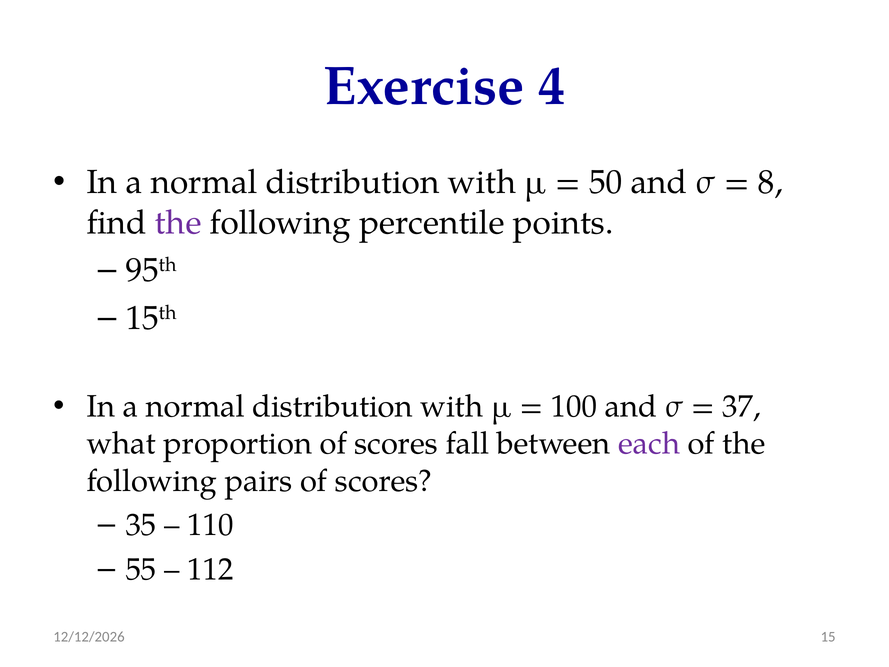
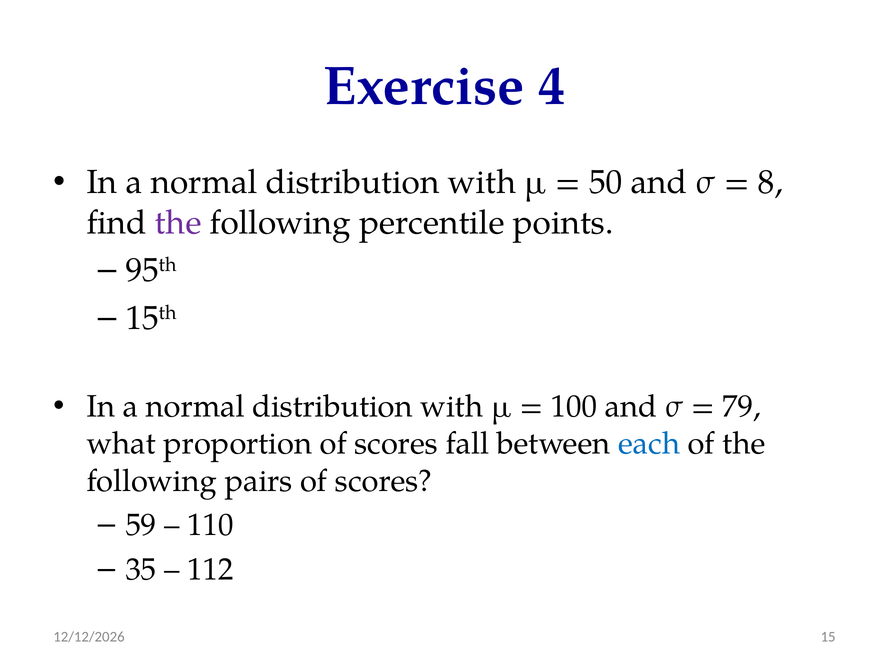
37: 37 -> 79 (742, 407)
each colour: purple -> blue (649, 444)
35: 35 -> 59 (141, 525)
55: 55 -> 35 (141, 570)
